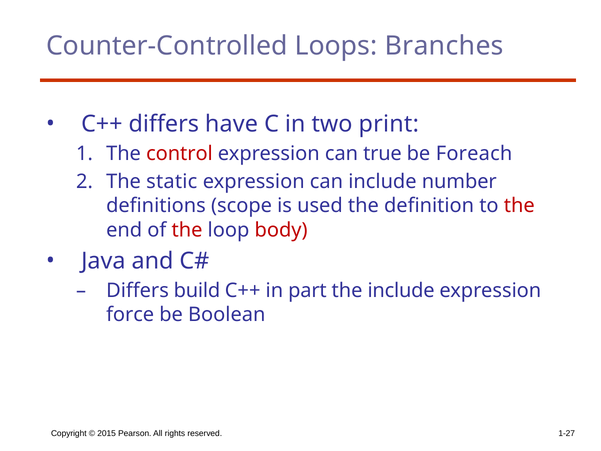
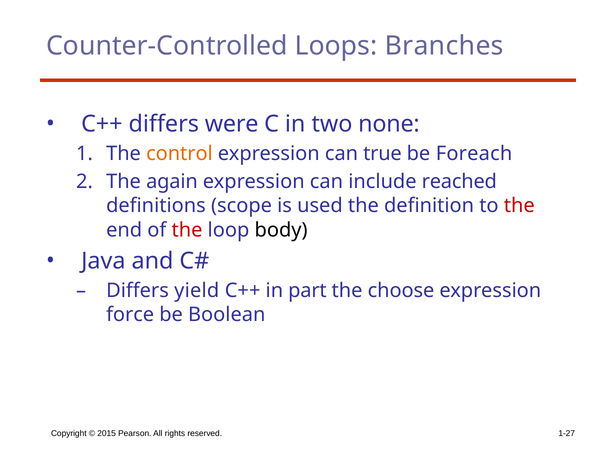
have: have -> were (232, 124)
print: print -> none (389, 124)
control colour: red -> orange (179, 154)
static: static -> again (172, 182)
number: number -> reached (459, 182)
body colour: red -> black (281, 230)
build: build -> yield (197, 291)
the include: include -> choose (401, 291)
